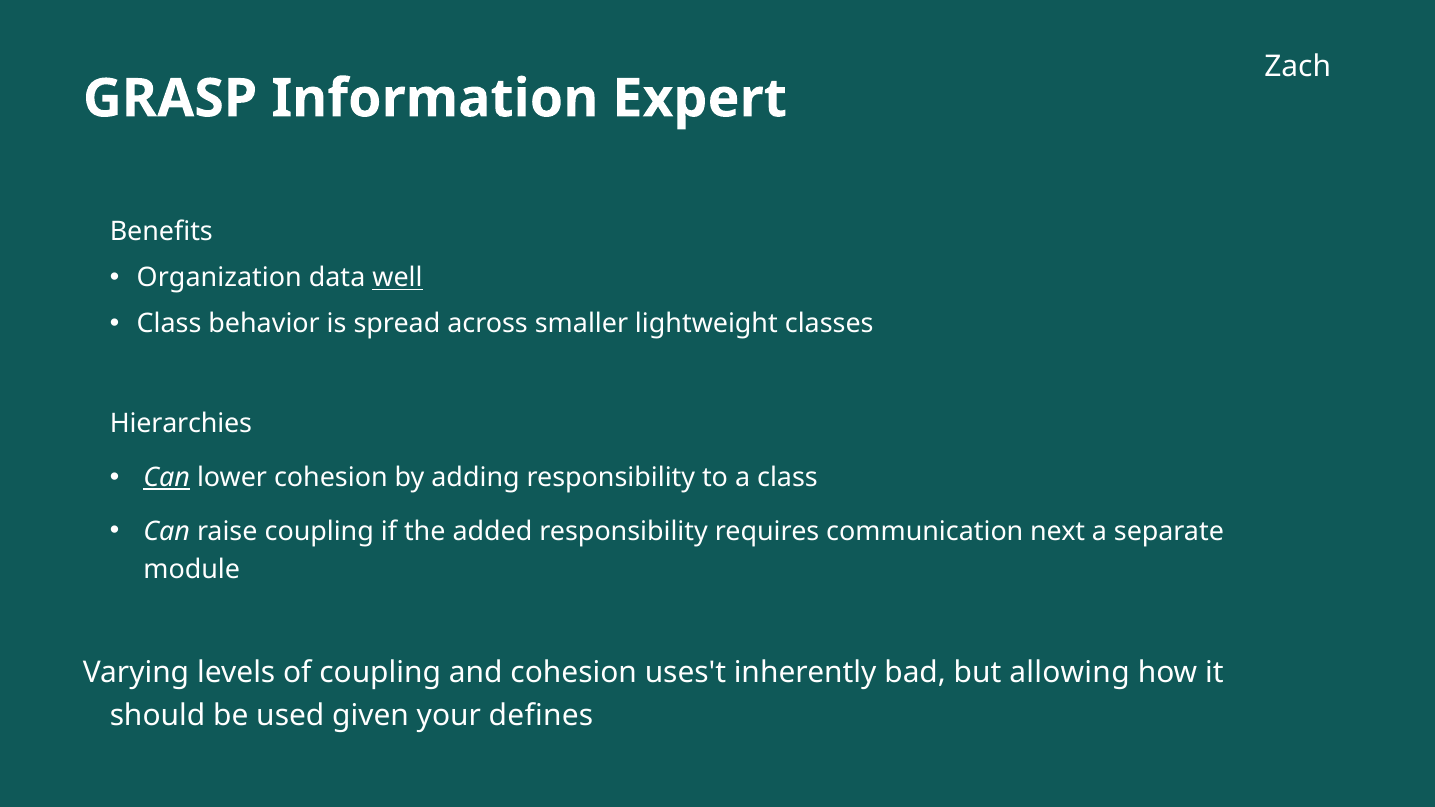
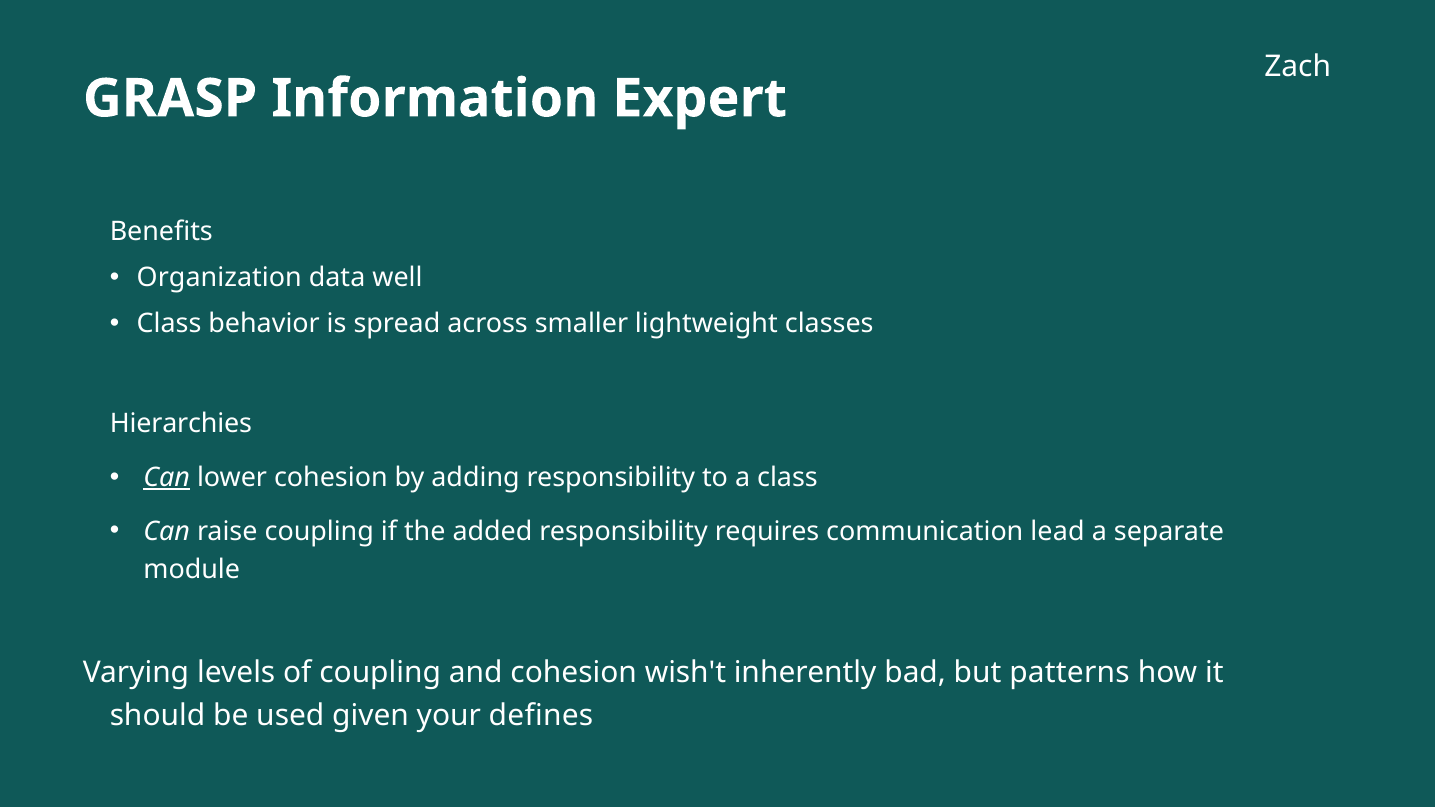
well underline: present -> none (397, 278)
next: next -> lead (1057, 531)
uses't: uses't -> wish't (685, 673)
allowing: allowing -> patterns (1069, 673)
